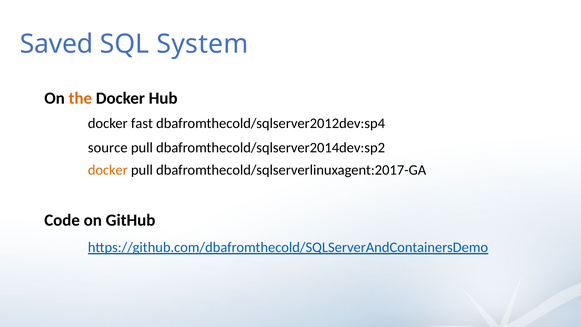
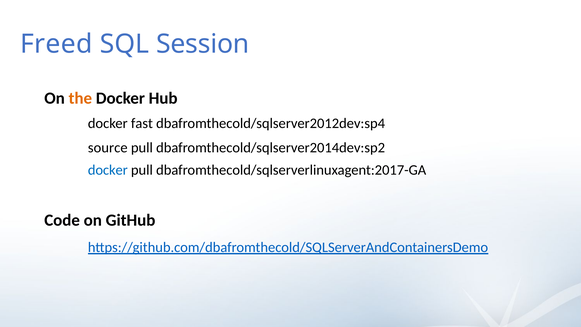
Saved: Saved -> Freed (56, 44)
System: System -> Session (203, 44)
docker colour: orange -> blue (108, 170)
